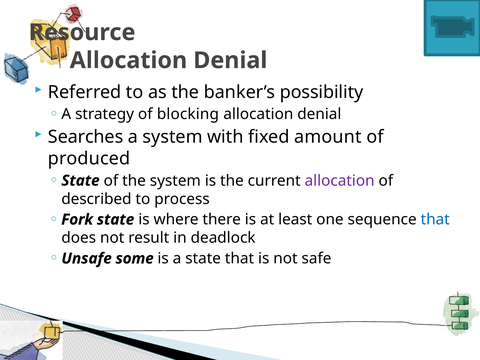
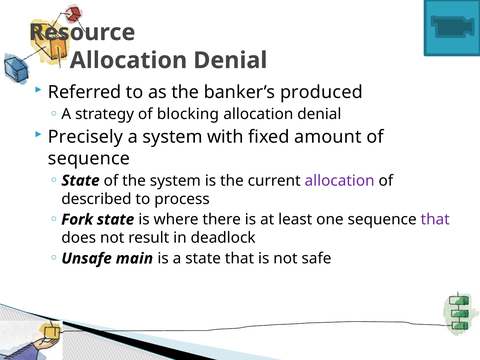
possibility: possibility -> produced (321, 92)
Searches: Searches -> Precisely (86, 137)
produced: produced -> sequence (89, 159)
that colour: blue -> purple (435, 220)
some: some -> main (134, 258)
